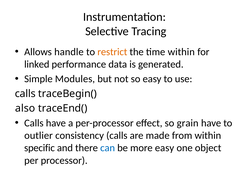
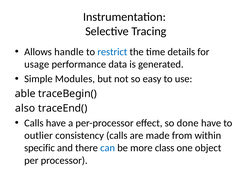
restrict colour: orange -> blue (112, 52)
time within: within -> details (181, 52)
linked: linked -> usage (37, 64)
calls: calls -> able (25, 94)
grain: grain -> done (188, 123)
more easy: easy -> class (165, 148)
